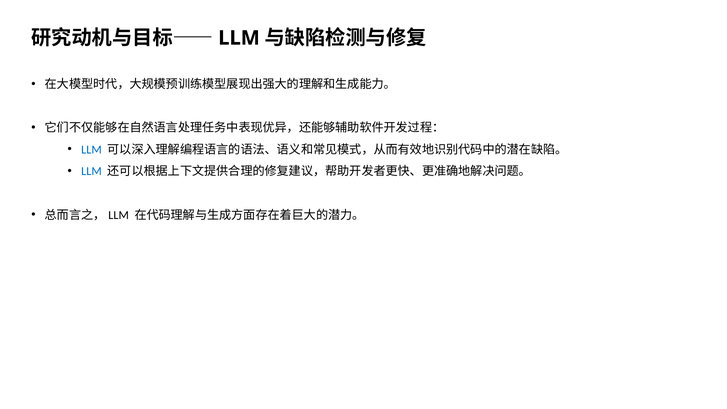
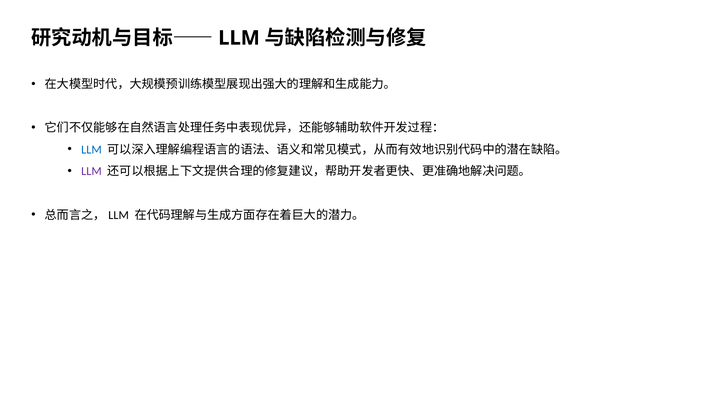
LLM colour: blue -> purple (91, 171)
